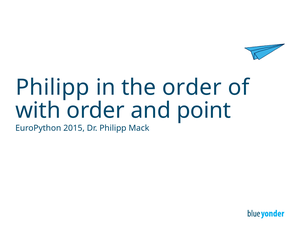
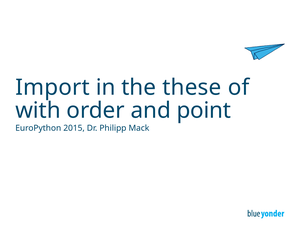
Philipp: Philipp -> Import (53, 87)
the order: order -> these (192, 87)
